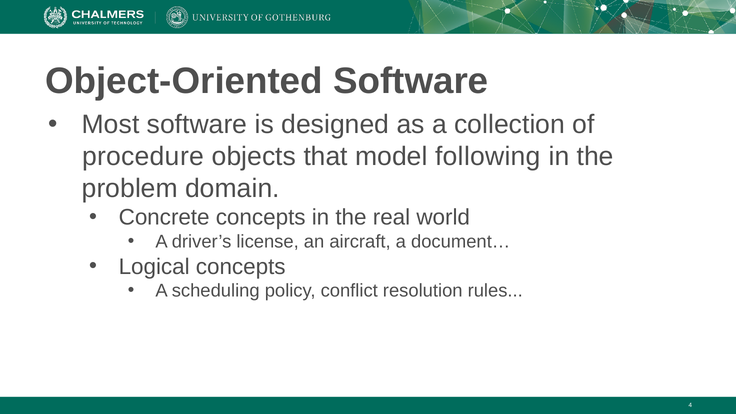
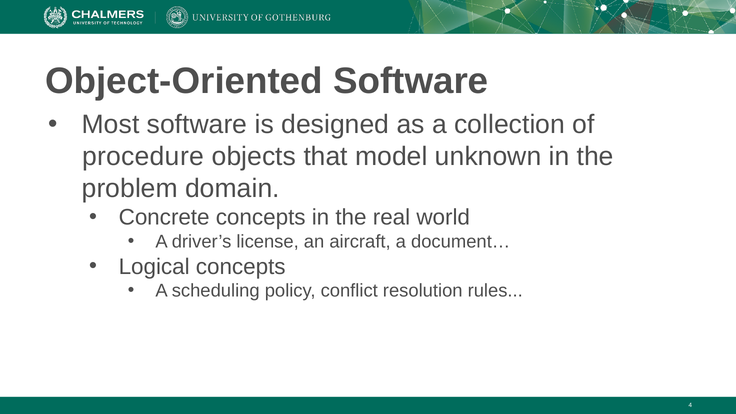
following: following -> unknown (488, 157)
